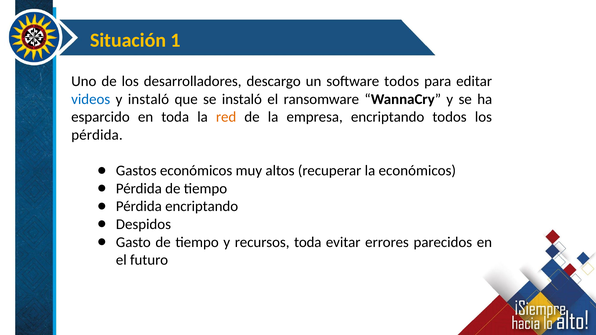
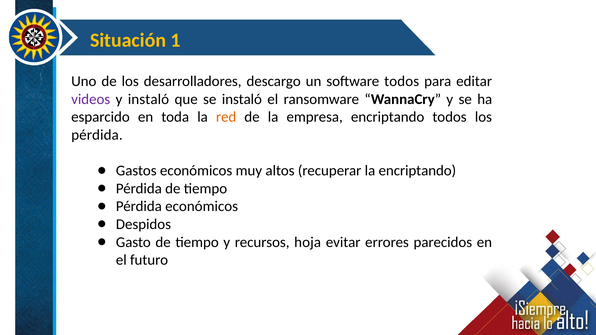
videos colour: blue -> purple (91, 99)
la económicos: económicos -> encriptando (417, 171)
Pérdida encriptando: encriptando -> económicos (202, 207)
recursos toda: toda -> hoja (308, 242)
